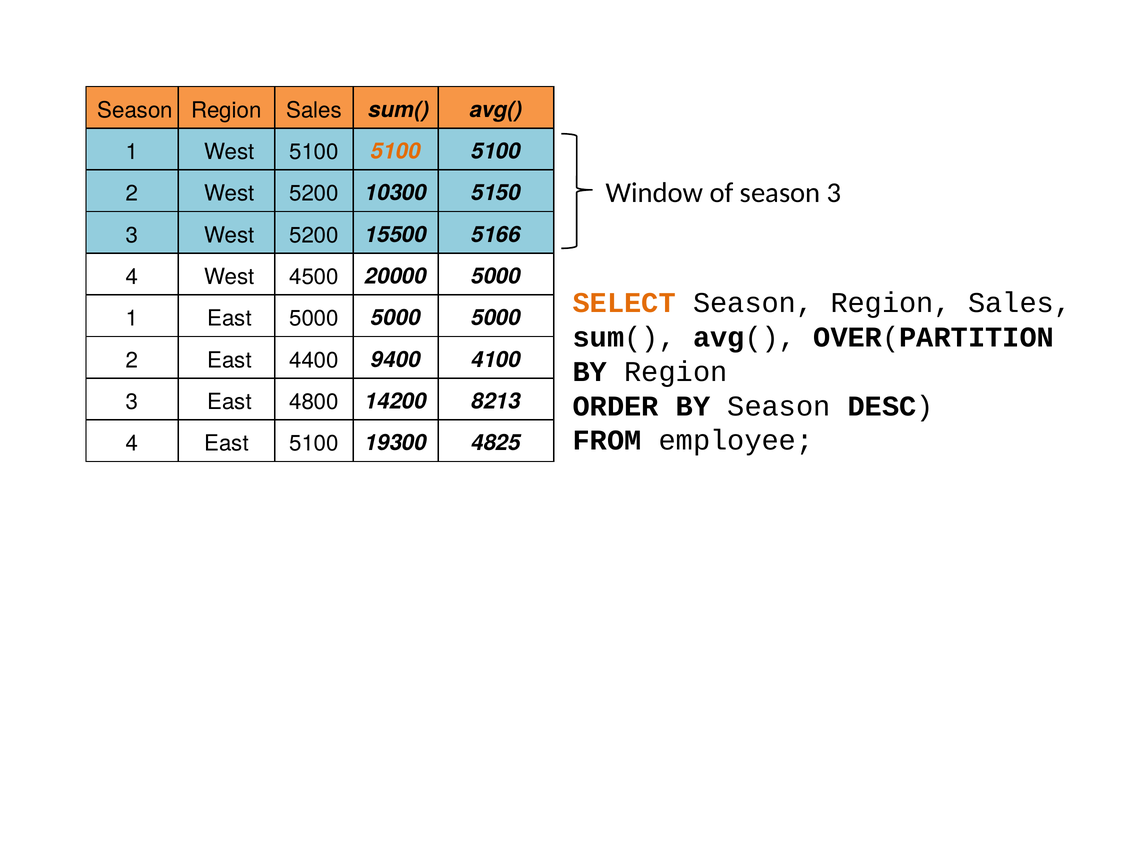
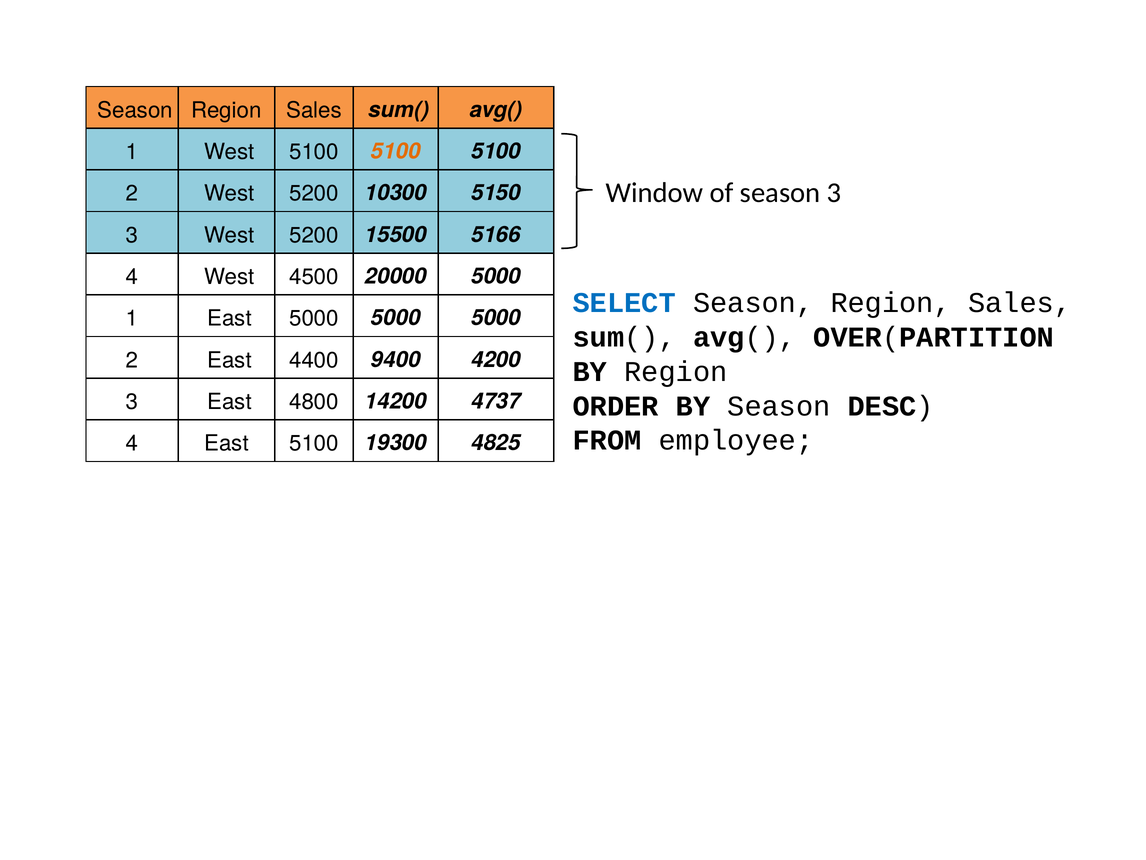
SELECT colour: orange -> blue (624, 303)
4100: 4100 -> 4200 (496, 360)
8213: 8213 -> 4737 (496, 401)
